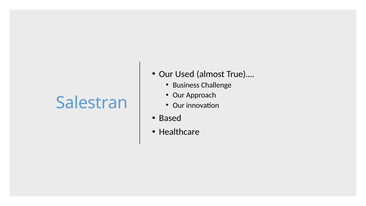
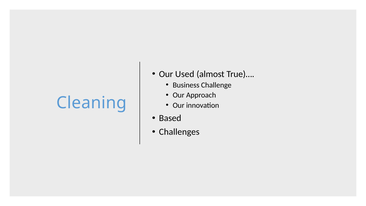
Salestran: Salestran -> Cleaning (92, 103)
Healthcare: Healthcare -> Challenges (179, 132)
